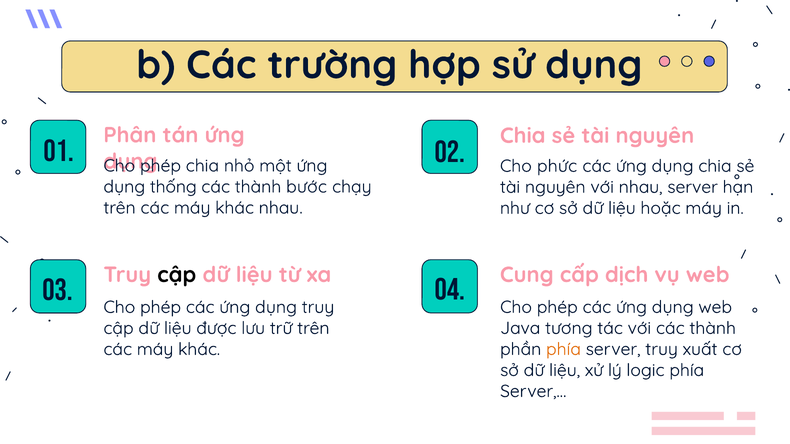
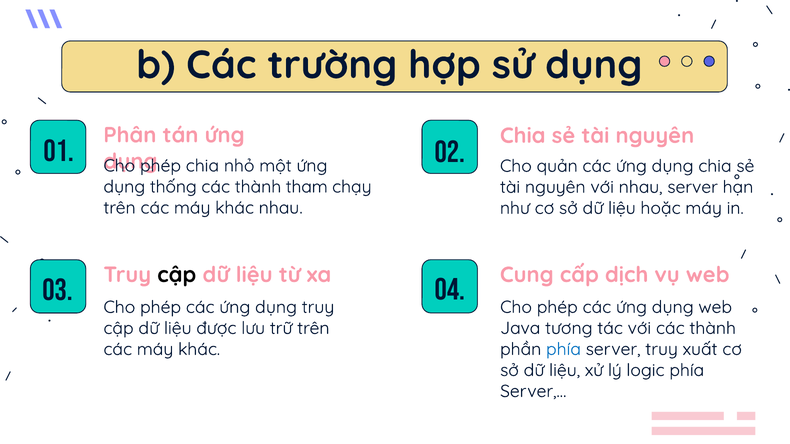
phức: phức -> quản (557, 166)
bước: bước -> tham (307, 187)
phía colour: orange -> blue (563, 349)
